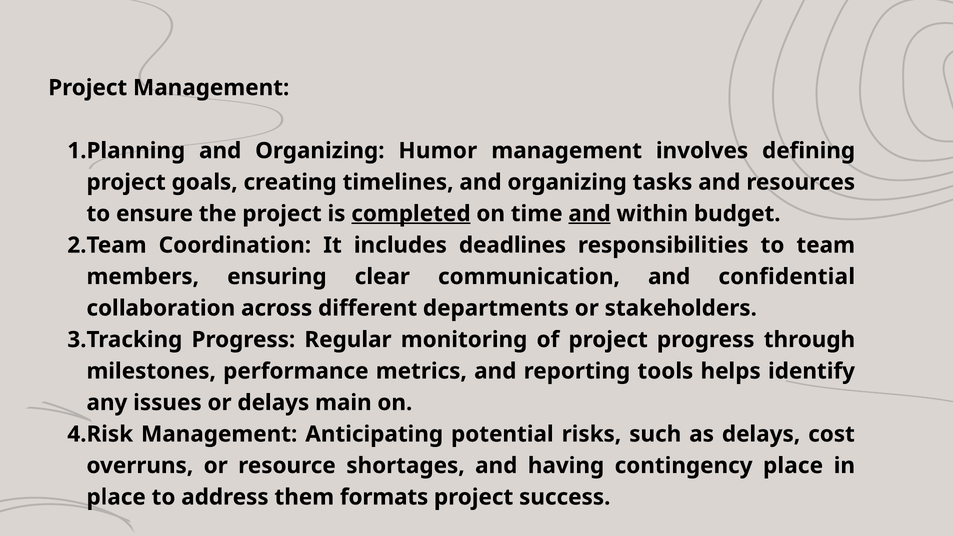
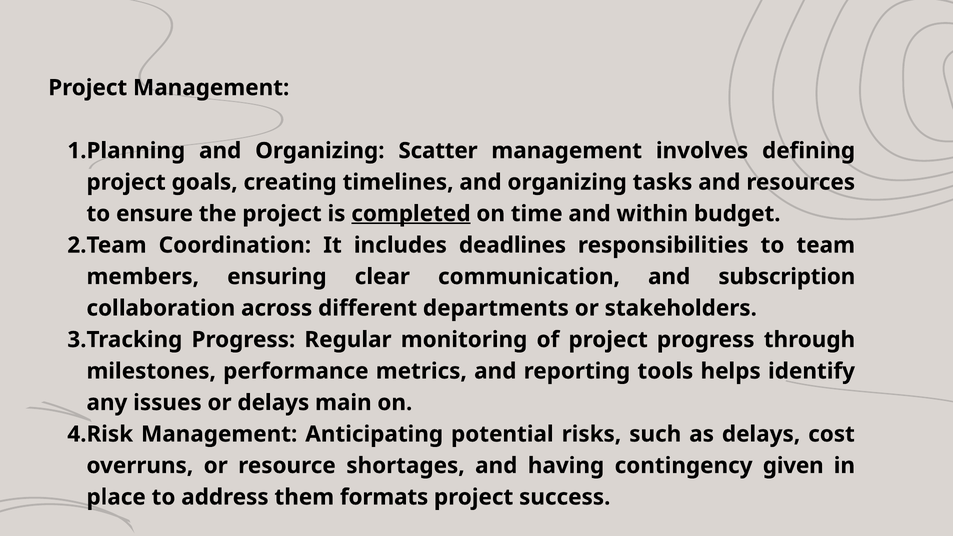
Humor: Humor -> Scatter (438, 151)
and underline: present -> none (590, 214)
confidential: confidential -> subscription (787, 277)
contingency place: place -> given (793, 466)
